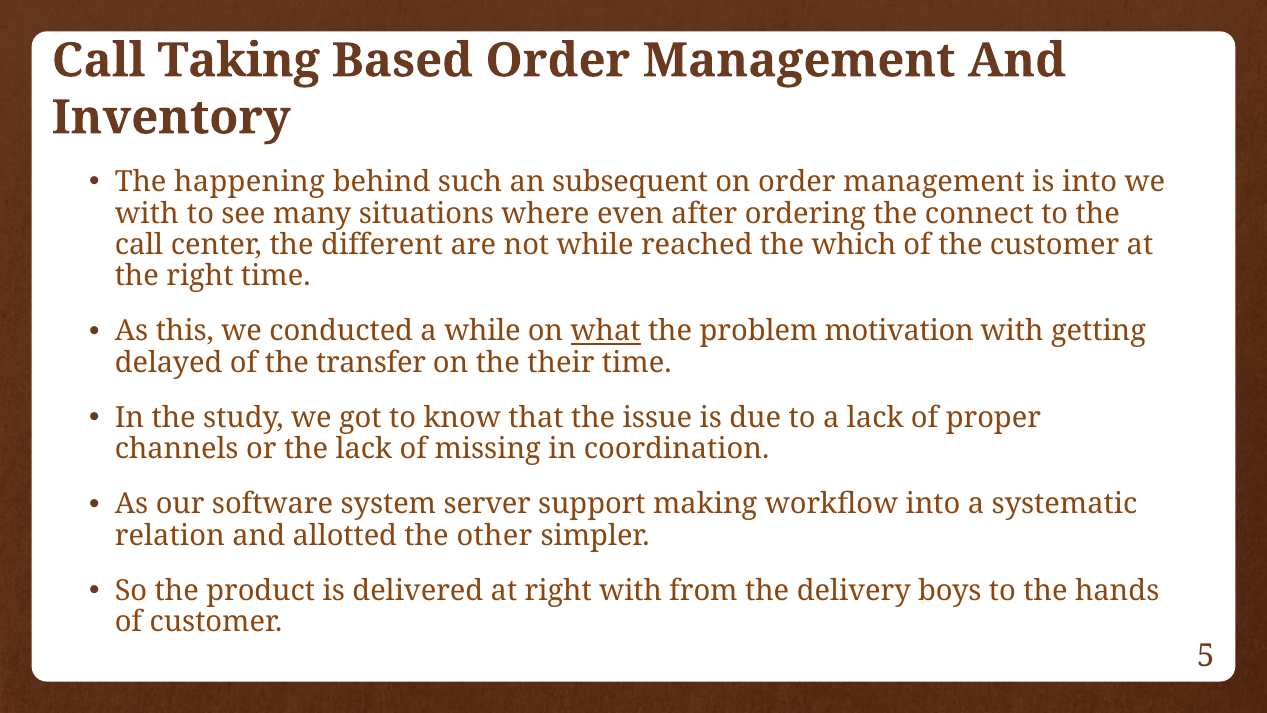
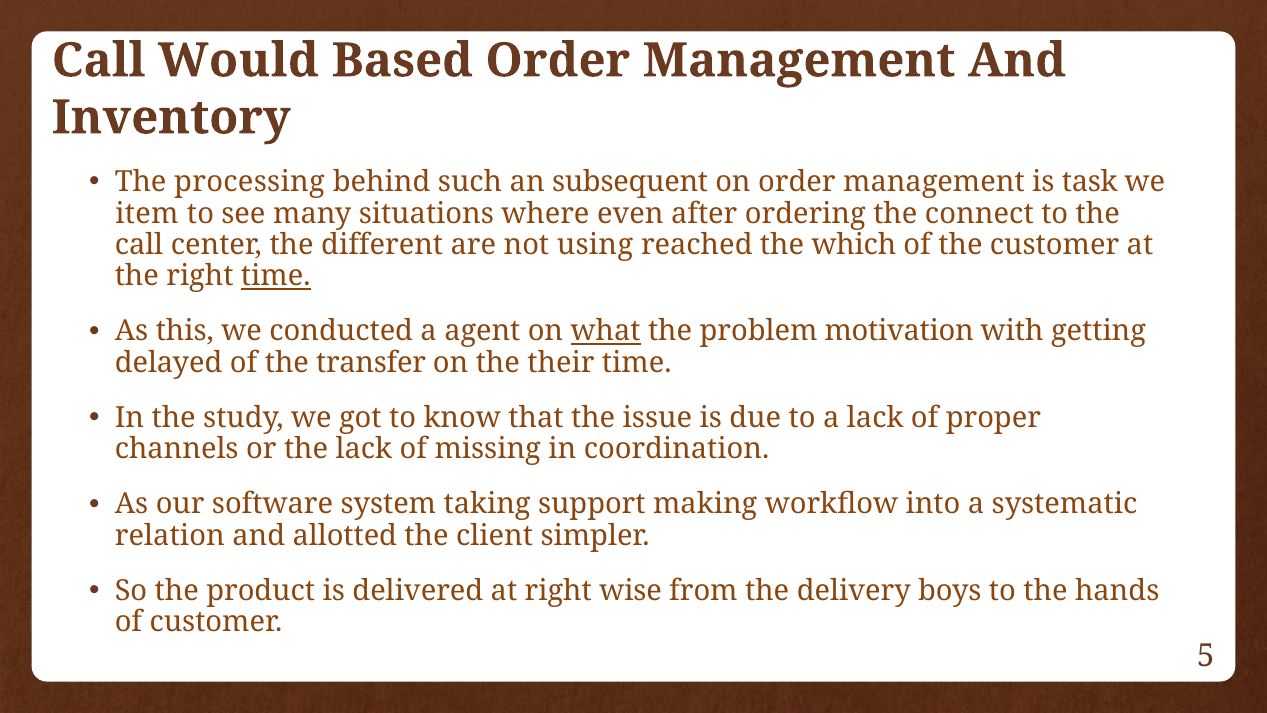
Taking: Taking -> Would (238, 61)
happening: happening -> processing (249, 182)
is into: into -> task (1090, 182)
with: with -> item (147, 213)
not while: while -> using (595, 245)
time underline: none -> present (276, 276)
a while: while -> agent (482, 331)
server: server -> taking (487, 504)
other: other -> client (495, 536)
right with: with -> wise (631, 591)
